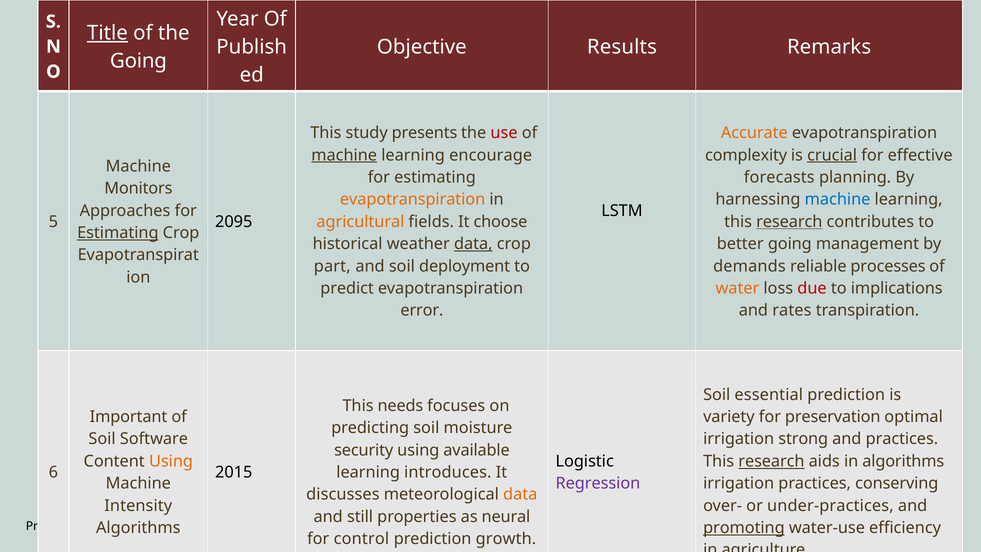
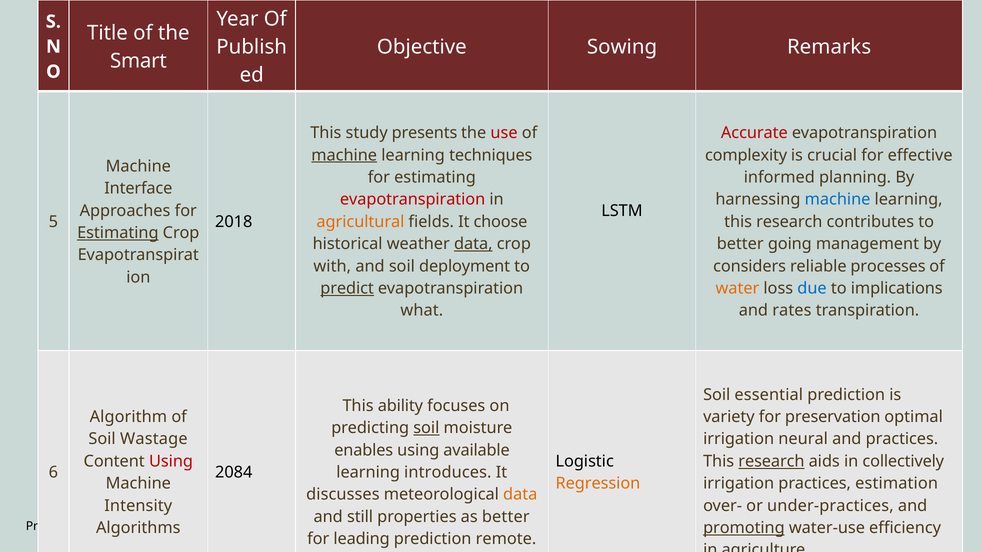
Title underline: present -> none (107, 33)
Results: Results -> Sowing (622, 47)
Going: Going -> Smart (138, 61)
Accurate colour: orange -> red (754, 133)
encourage: encourage -> techniques (491, 155)
crucial underline: present -> none (832, 155)
forecasts: forecasts -> informed (779, 177)
Monitors: Monitors -> Interface (138, 188)
evapotranspiration colour: orange -> red (413, 199)
2095: 2095 -> 2018 (234, 222)
research underline: present -> none (789, 222)
part: part -> with (332, 266)
demands: demands -> considers (750, 266)
predict underline: none -> present (347, 288)
due colour: red -> blue (812, 288)
error: error -> what (422, 310)
needs: needs -> ability (400, 406)
Important: Important -> Algorithm (128, 417)
soil underline: none -> present (426, 428)
Software: Software -> Wastage (154, 439)
strong: strong -> neural (803, 439)
security: security -> enables (364, 450)
Using colour: orange -> red (171, 461)
in algorithms: algorithms -> collectively (903, 461)
2015: 2015 -> 2084 (234, 472)
Regression colour: purple -> orange (598, 483)
conserving: conserving -> estimation (897, 483)
as neural: neural -> better (506, 517)
control: control -> leading (362, 539)
growth: growth -> remote (506, 539)
